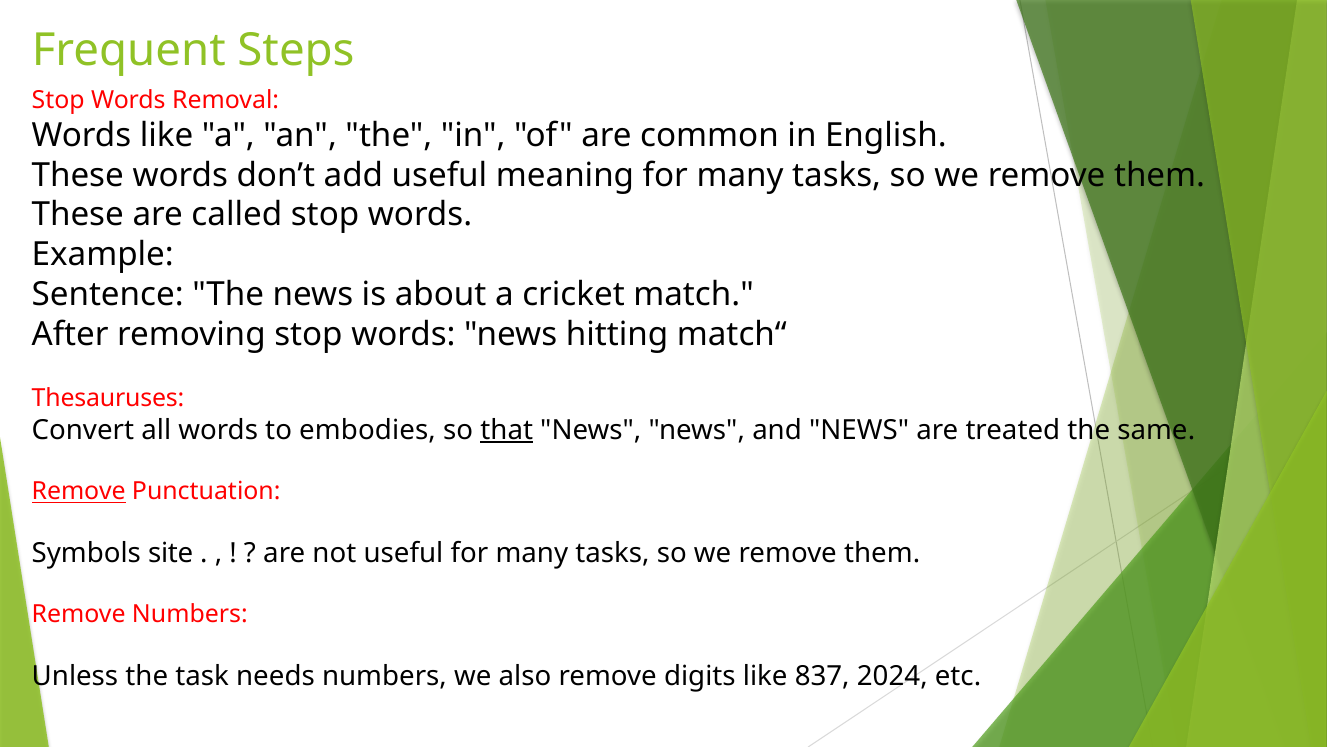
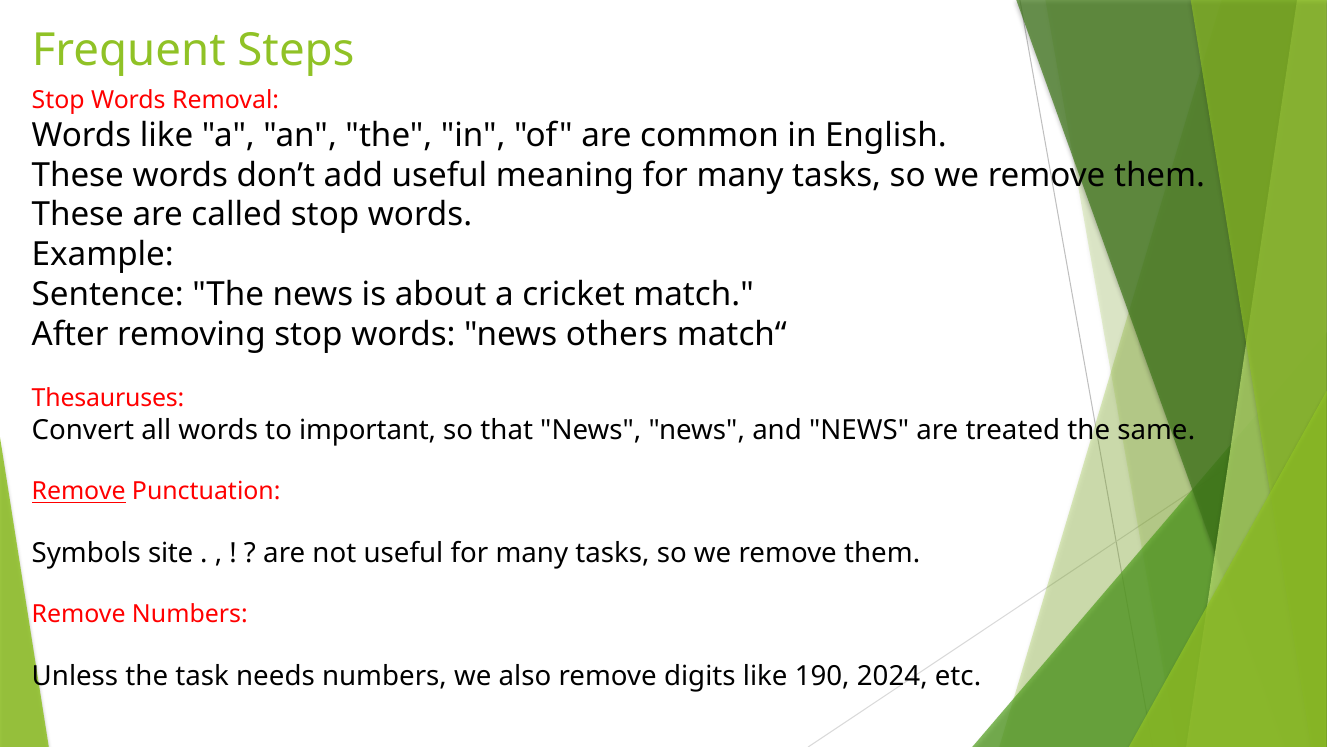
hitting: hitting -> others (617, 334)
embodies: embodies -> important (368, 430)
that underline: present -> none (507, 430)
837: 837 -> 190 (822, 676)
